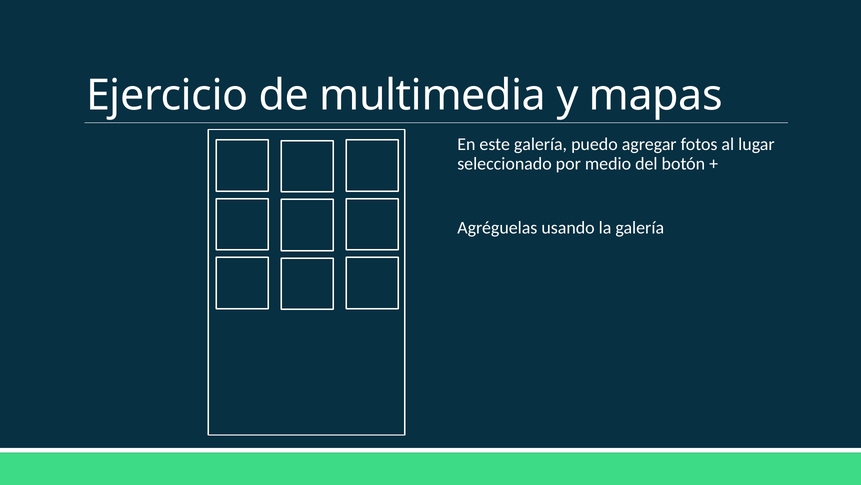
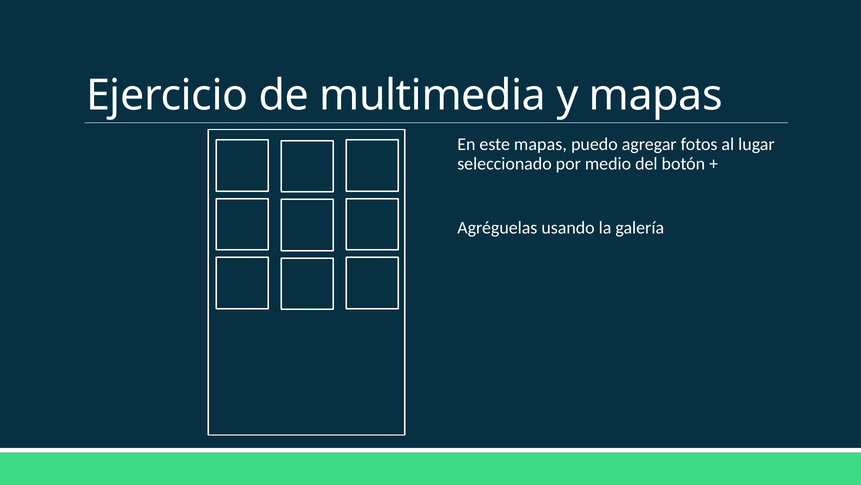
este galería: galería -> mapas (540, 144)
